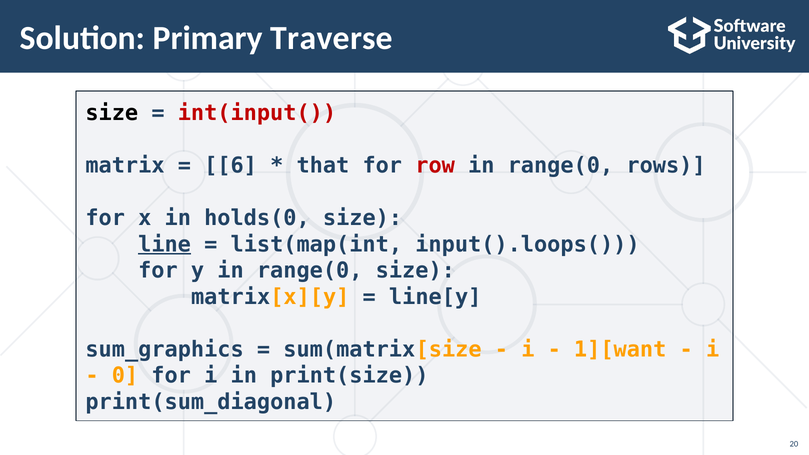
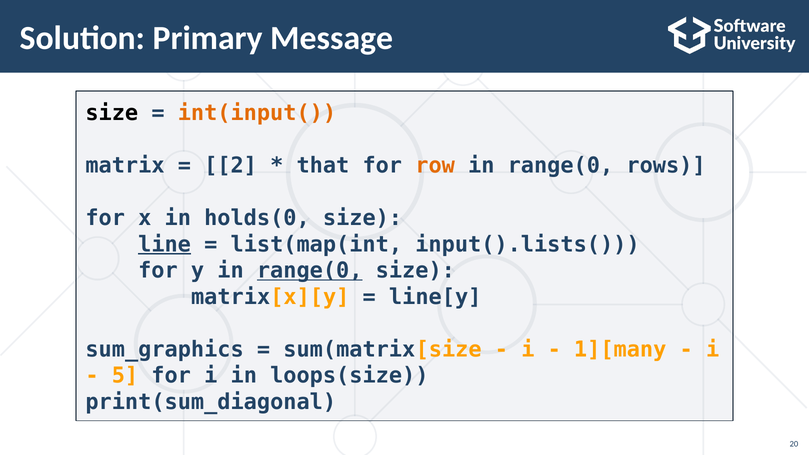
Traverse: Traverse -> Message (332, 38)
int(input( colour: red -> orange (257, 113)
6: 6 -> 2 (231, 166)
row colour: red -> orange (435, 166)
input().loops(: input().loops( -> input().lists( (527, 244)
range(0 underline: none -> present (310, 271)
1][want: 1][want -> 1][many (620, 349)
0: 0 -> 5 (125, 376)
print(size: print(size -> loops(size (349, 376)
